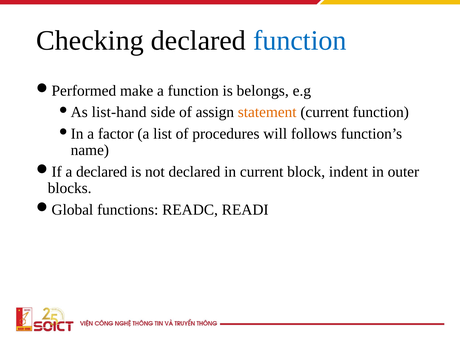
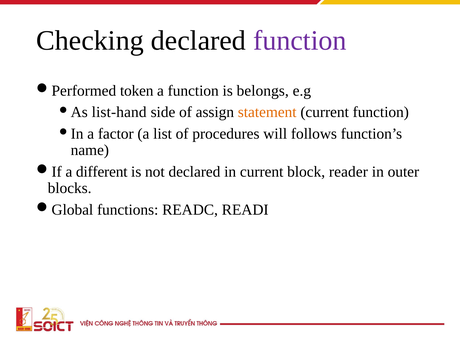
function colour: blue -> purple (300, 41)
make: make -> token (137, 91)
a declared: declared -> different (102, 172)
indent: indent -> reader (348, 172)
